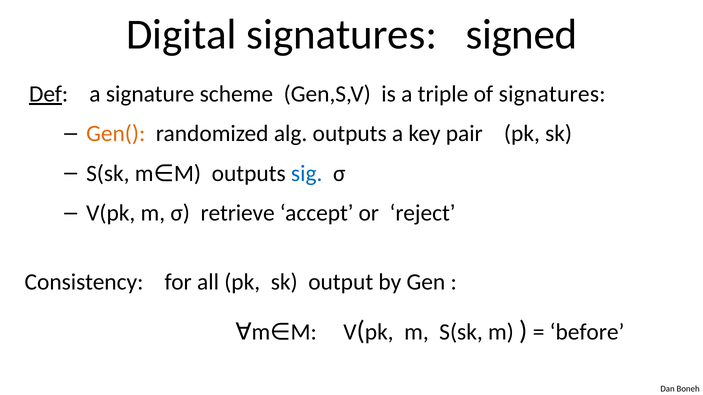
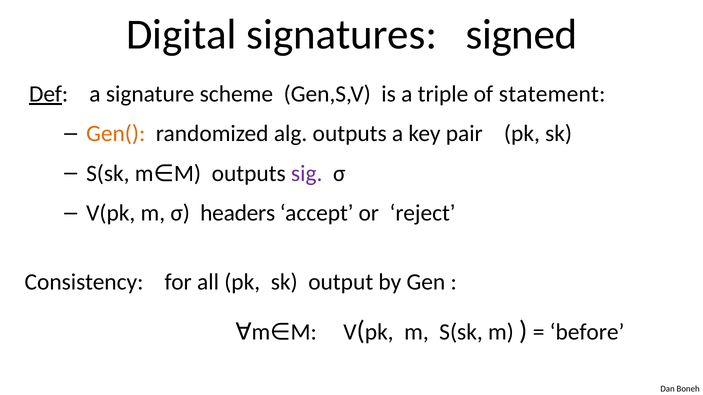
of signatures: signatures -> statement (552, 94)
sig colour: blue -> purple (307, 174)
retrieve: retrieve -> headers (238, 213)
